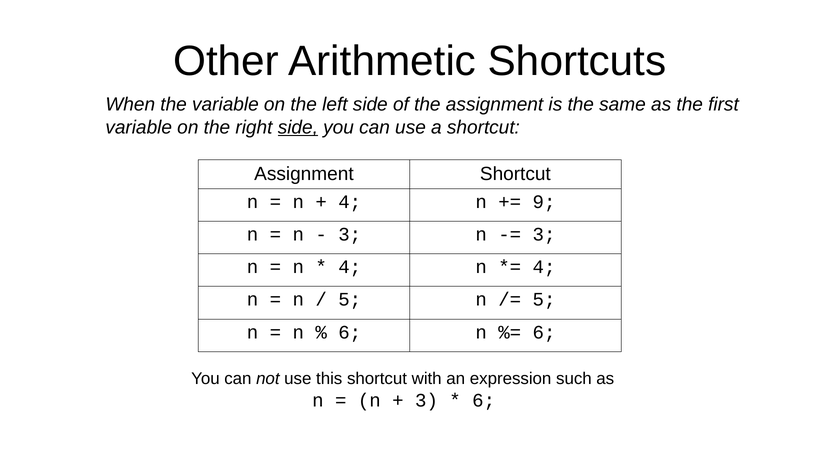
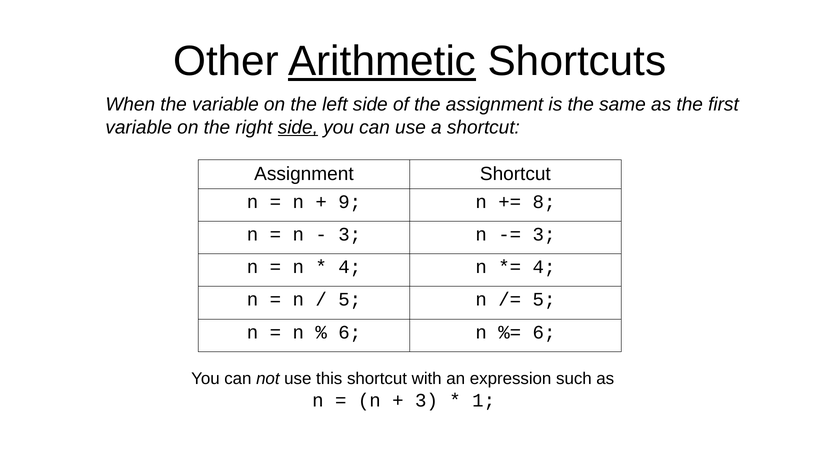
Arithmetic underline: none -> present (382, 61)
4: 4 -> 9 (350, 202)
9: 9 -> 8 (544, 202)
6: 6 -> 1 (484, 400)
